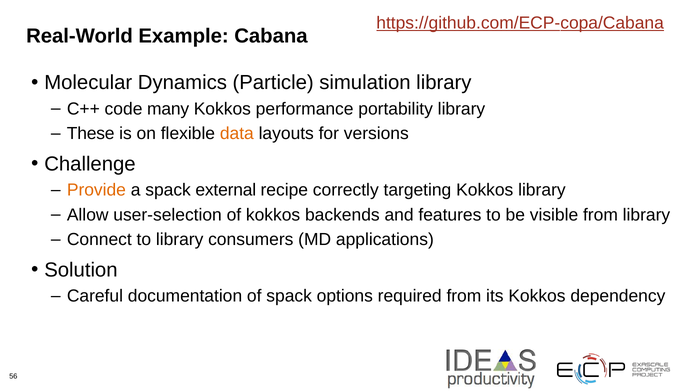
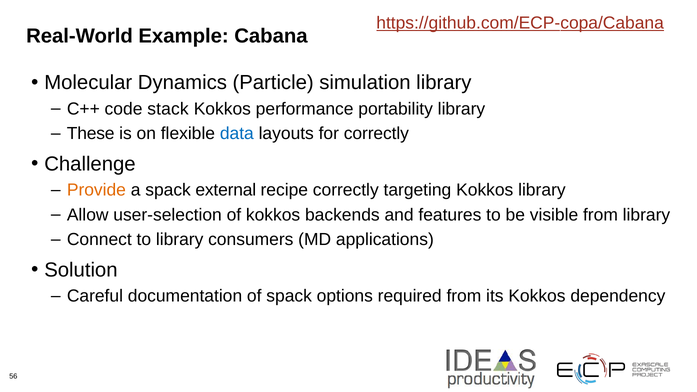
many: many -> stack (168, 109)
data colour: orange -> blue (237, 134)
for versions: versions -> correctly (376, 134)
